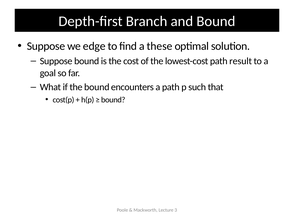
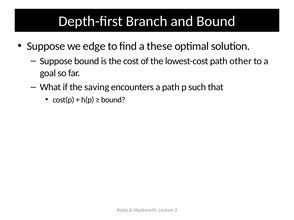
result: result -> other (241, 61)
the bound: bound -> saving (97, 87)
